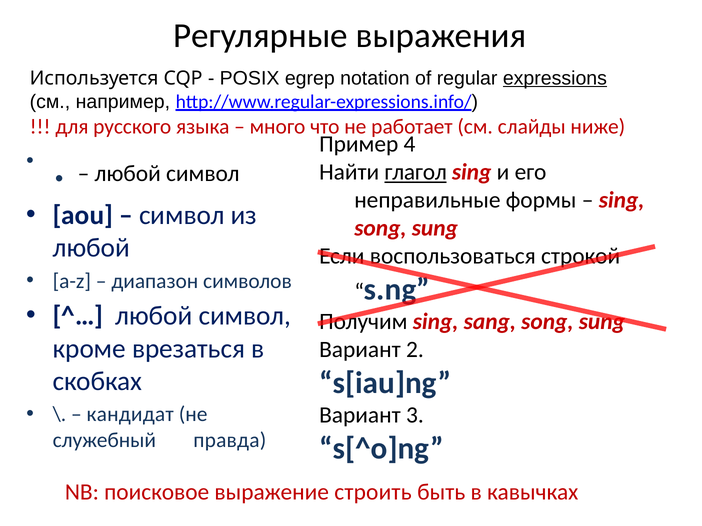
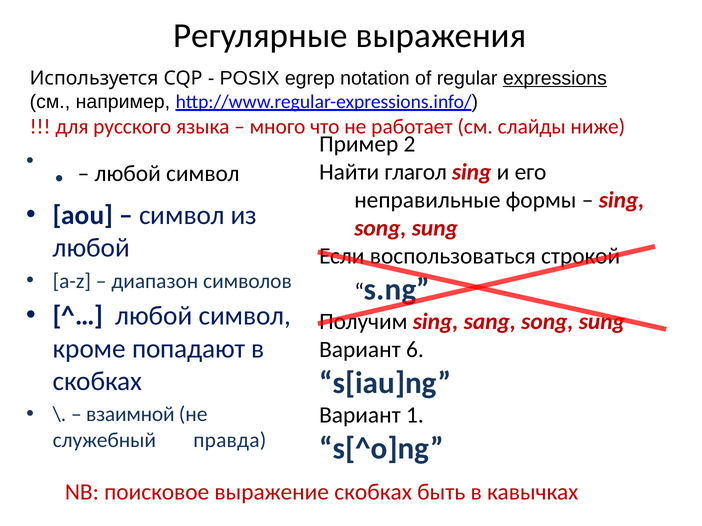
4: 4 -> 2 (410, 144)
глагол underline: present -> none (416, 172)
врезаться: врезаться -> попадают (189, 349)
2: 2 -> 6 (415, 350)
кандидат: кандидат -> взаимной (130, 415)
3: 3 -> 1 (415, 416)
выражение строить: строить -> скобках (373, 492)
